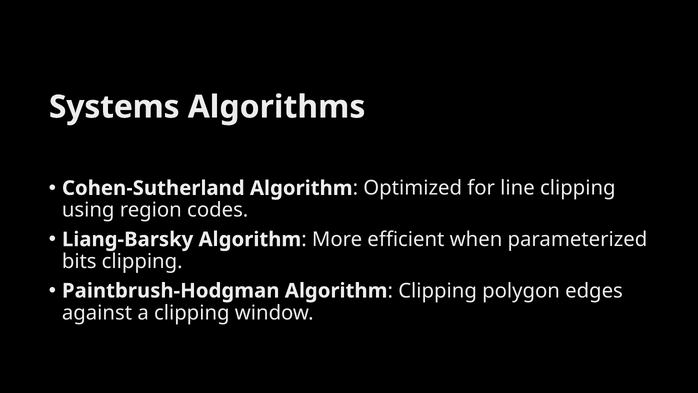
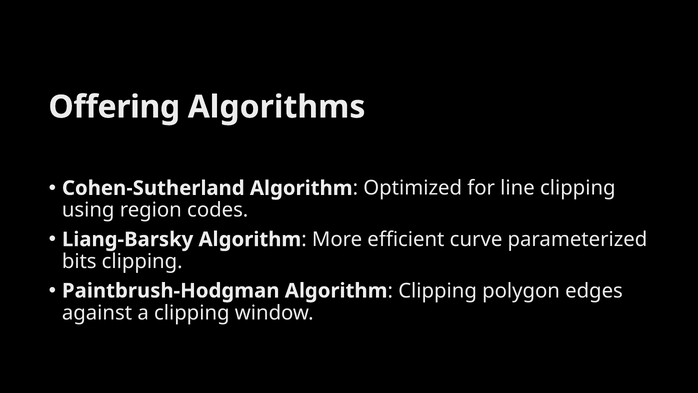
Systems: Systems -> Offering (114, 107)
when: when -> curve (476, 239)
